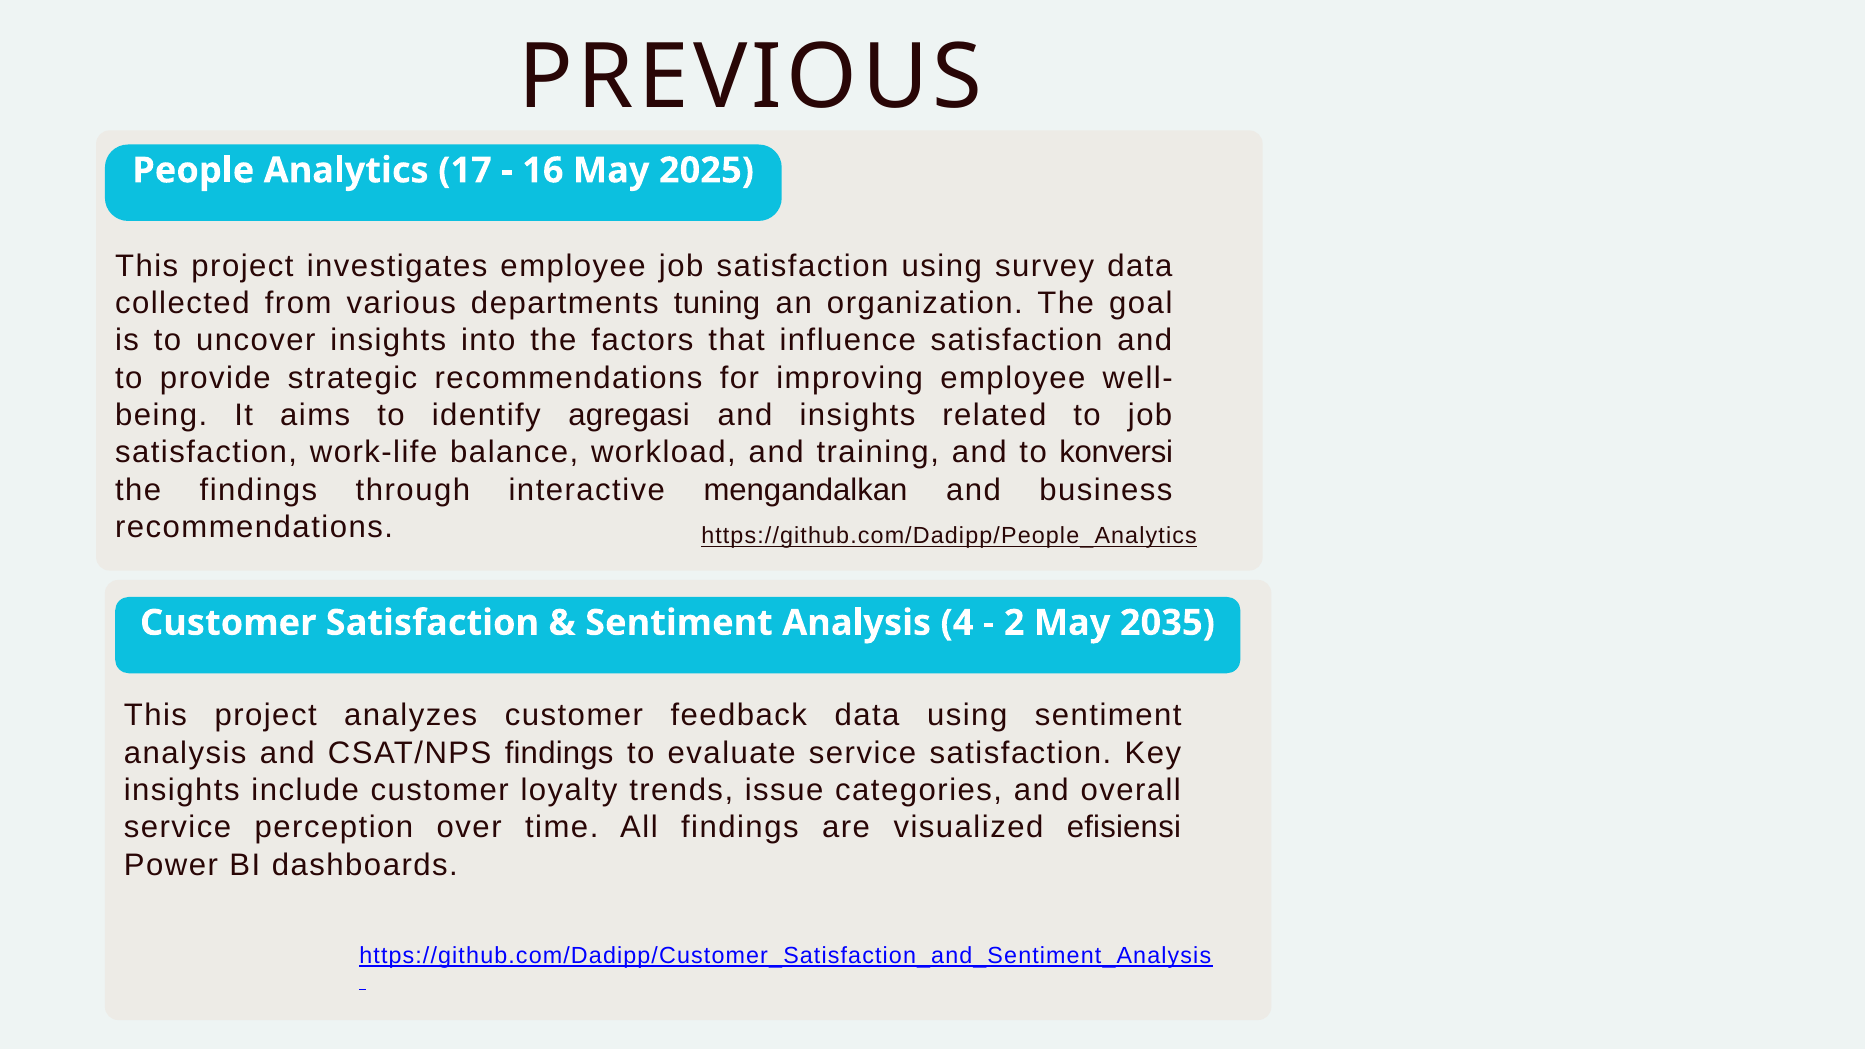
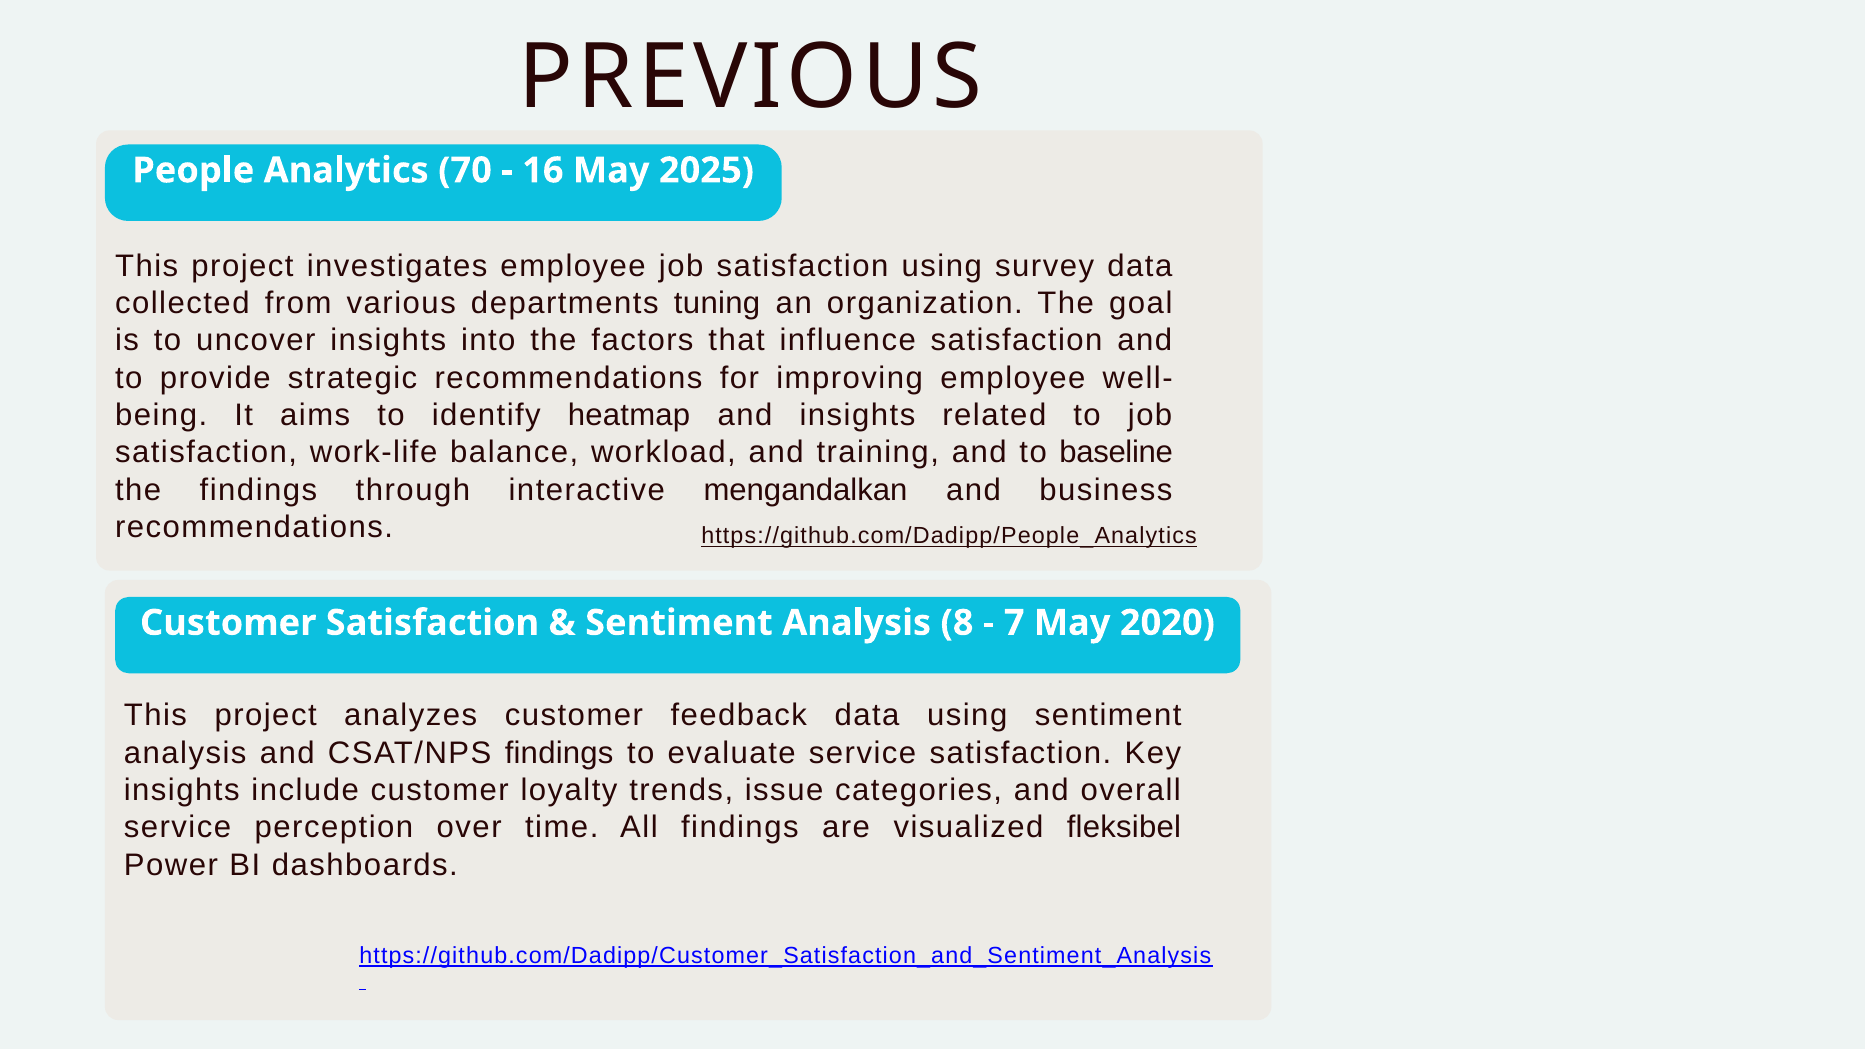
17: 17 -> 70 (465, 170)
agregasi: agregasi -> heatmap (629, 415)
konversi: konversi -> baseline (1116, 453)
4: 4 -> 8 (957, 623)
2: 2 -> 7 (1014, 623)
2035: 2035 -> 2020 (1167, 623)
efisiensi: efisiensi -> fleksibel (1124, 828)
